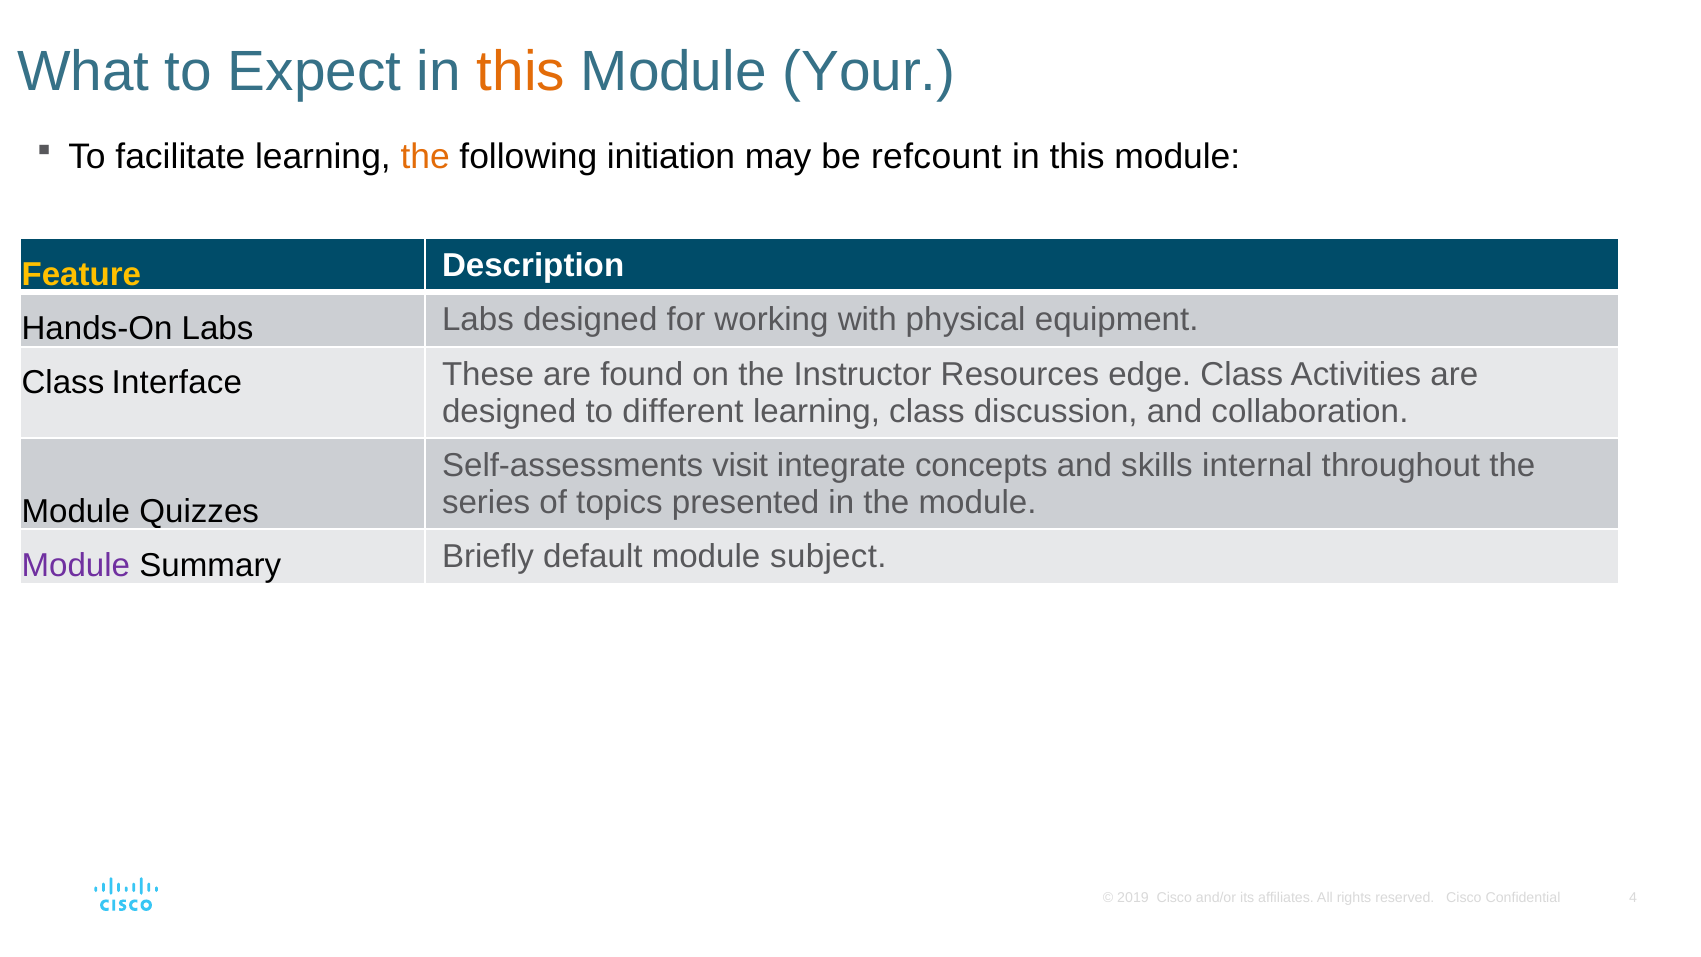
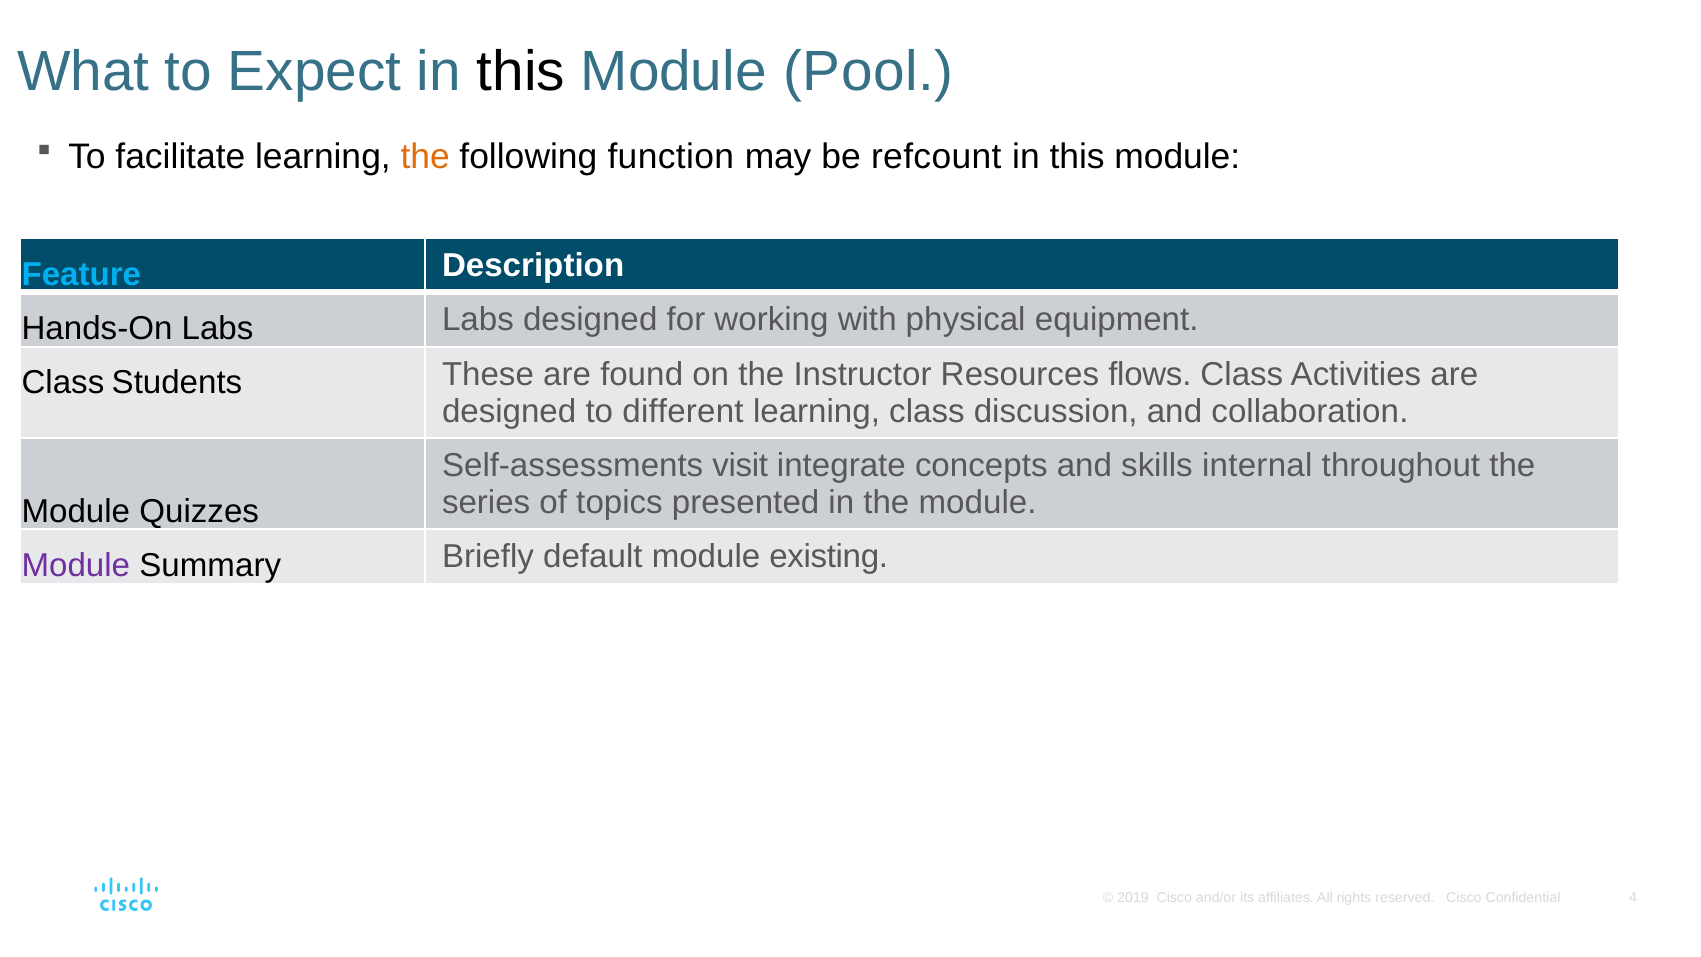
this colour: orange -> black (521, 72)
Your: Your -> Pool (869, 72)
initiation: initiation -> function (671, 157)
Feature colour: yellow -> light blue (81, 274)
Interface: Interface -> Students (177, 383)
edge: edge -> flows (1150, 374)
subject: subject -> existing (829, 557)
